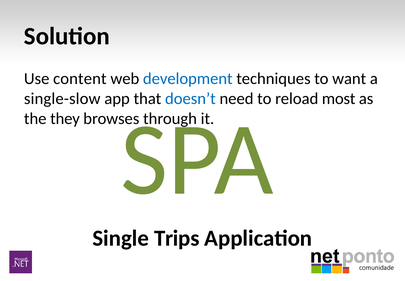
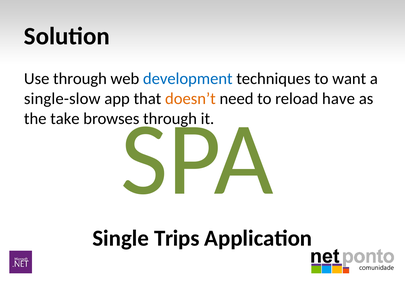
Use content: content -> through (80, 78)
doesn’t colour: blue -> orange (190, 98)
most: most -> have (338, 98)
they: they -> take (65, 118)
